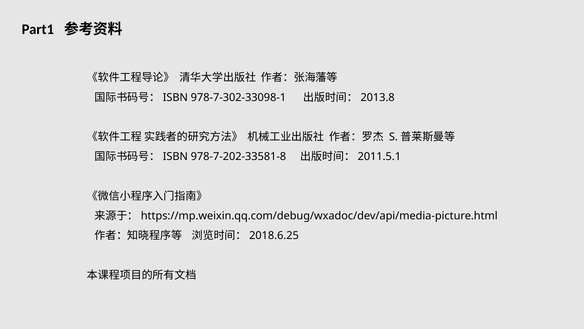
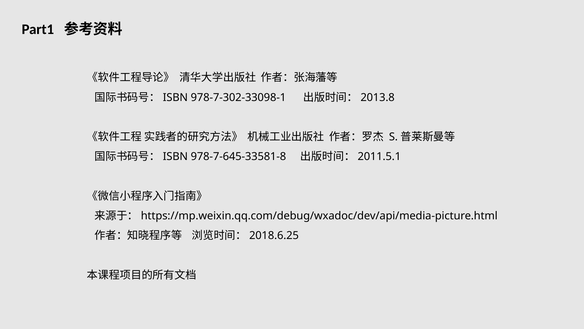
978-7-202-33581-8: 978-7-202-33581-8 -> 978-7-645-33581-8 (238, 156)
